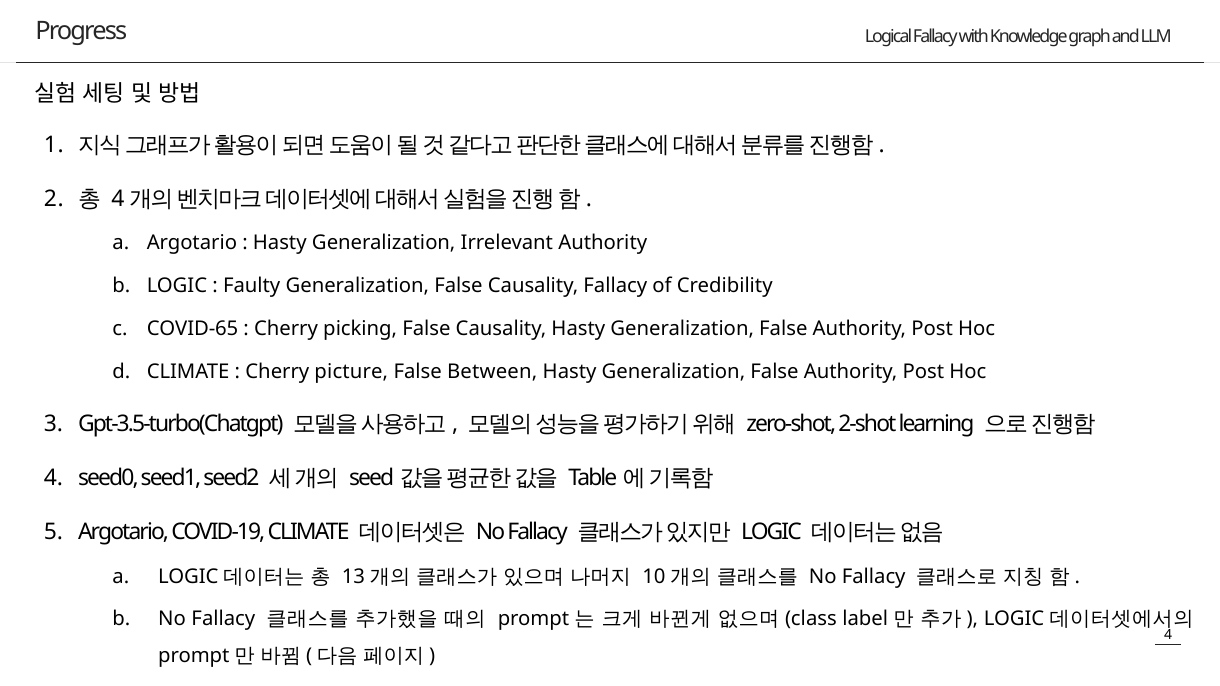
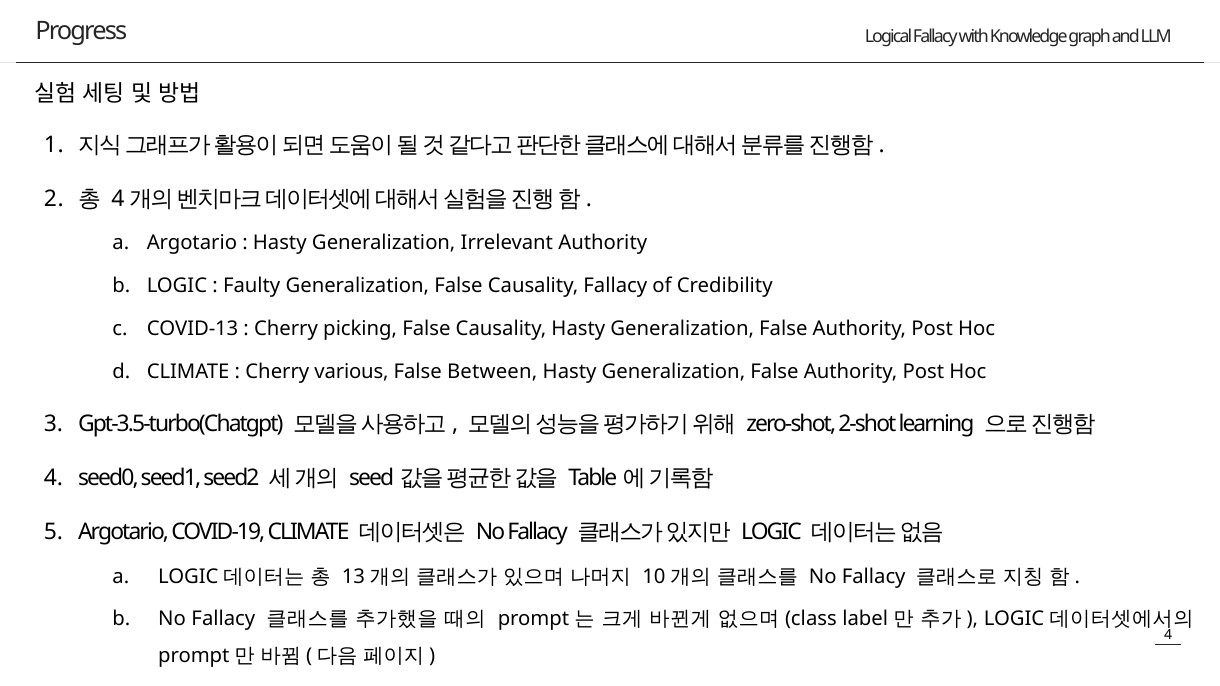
COVID-65: COVID-65 -> COVID-13 (193, 329)
picture: picture -> various (352, 372)
